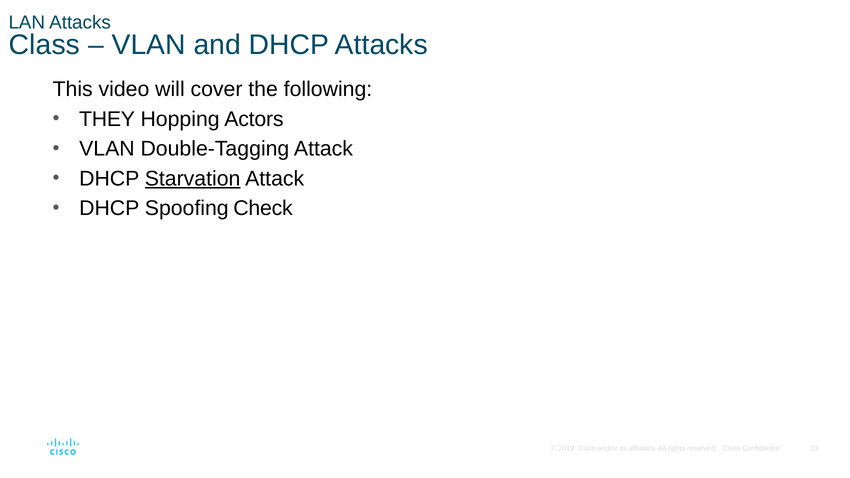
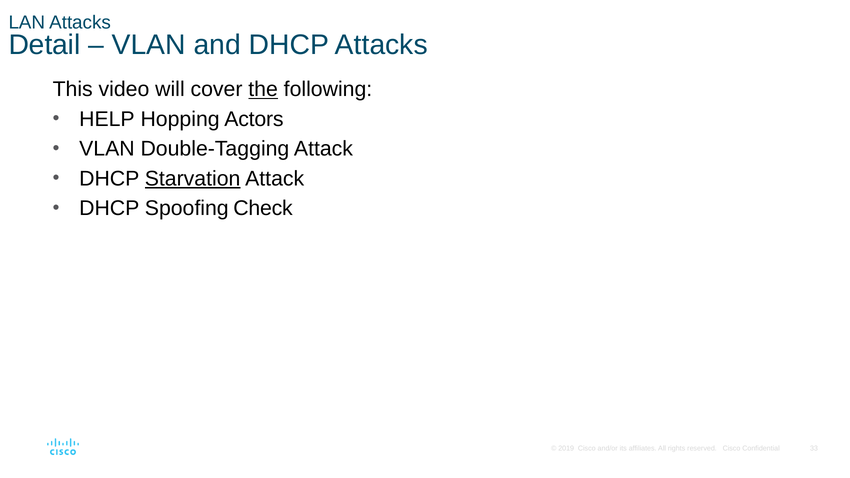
Class: Class -> Detail (44, 45)
the underline: none -> present (263, 89)
THEY: THEY -> HELP (107, 119)
